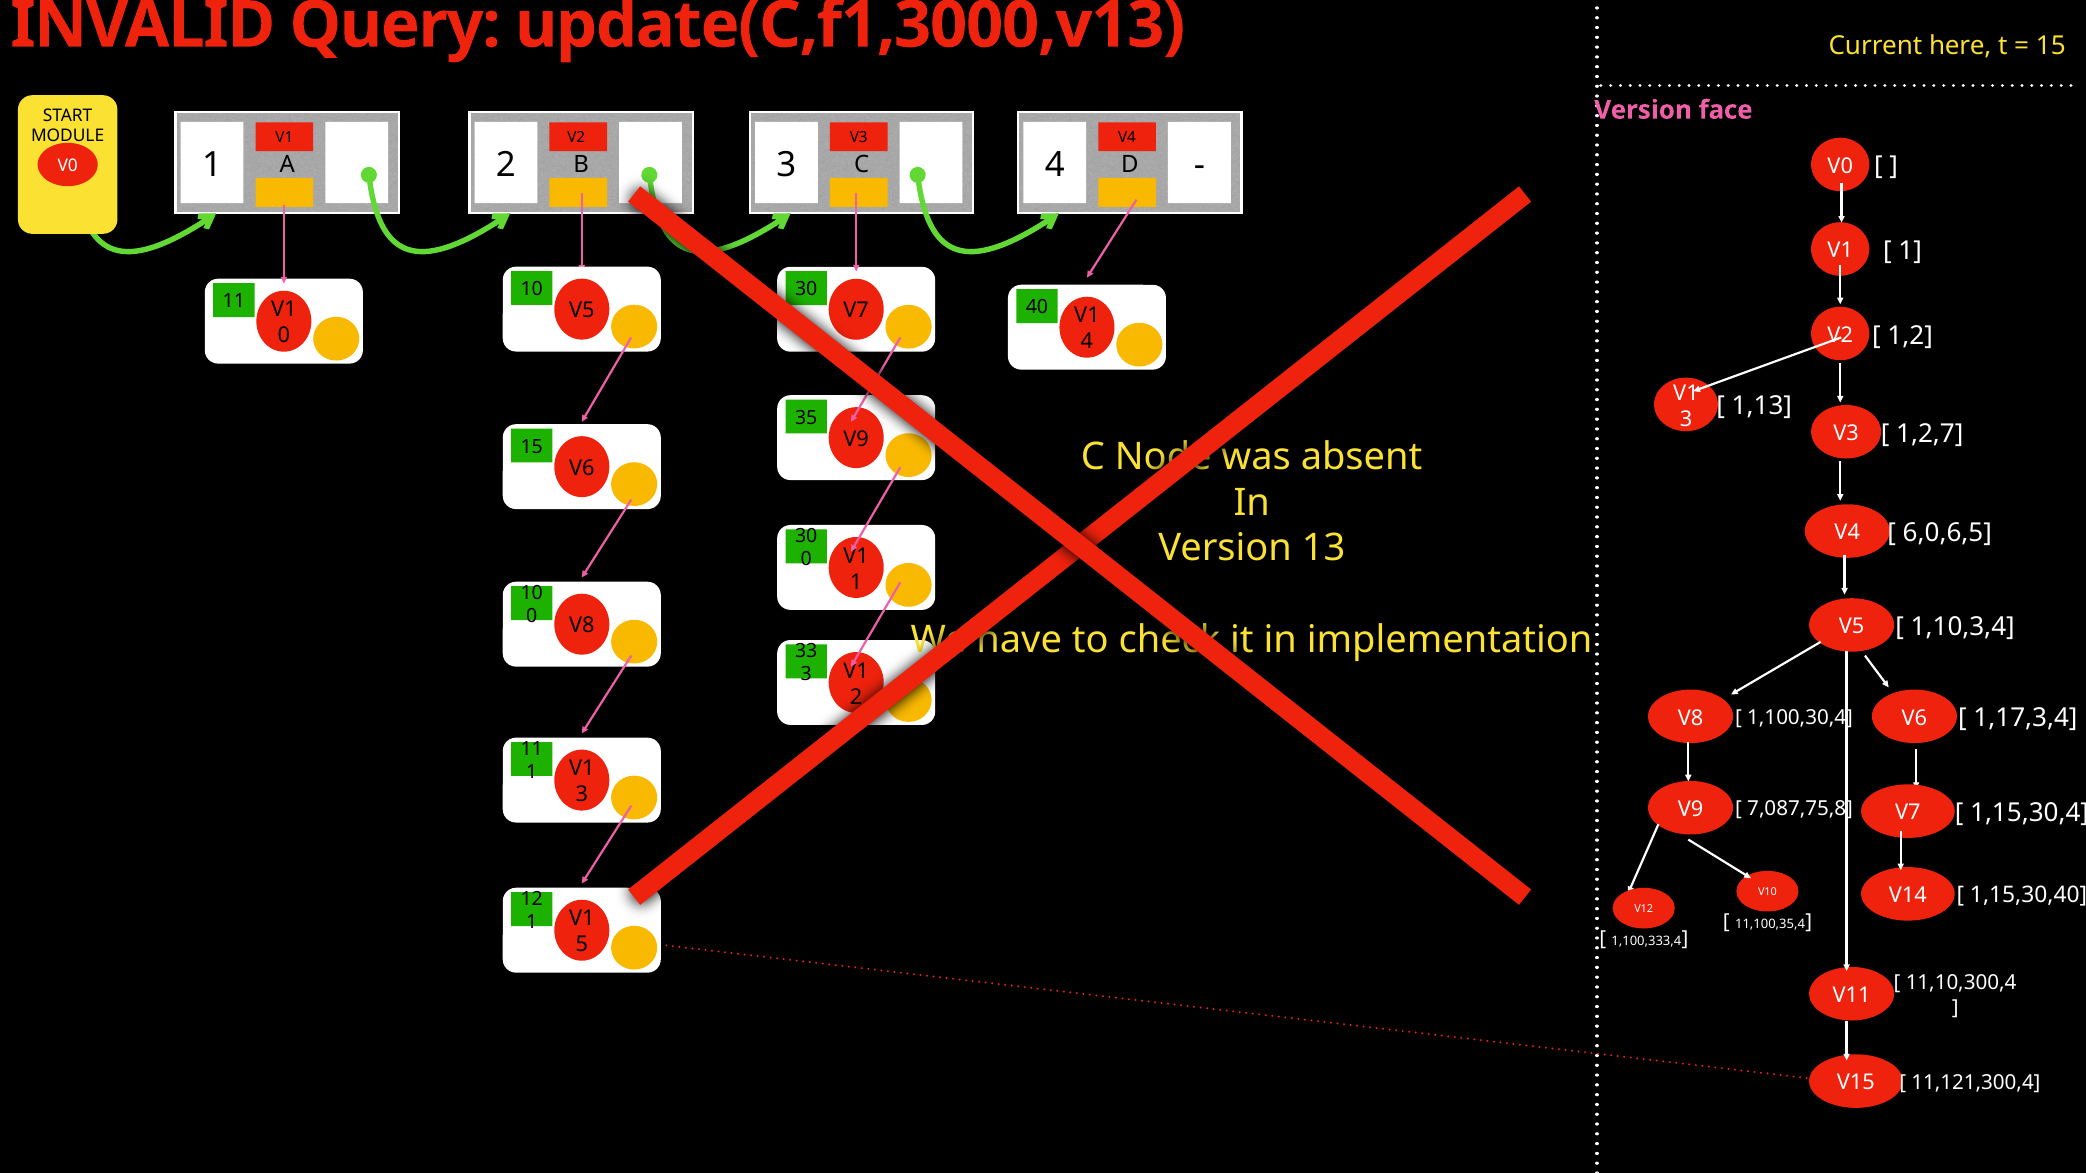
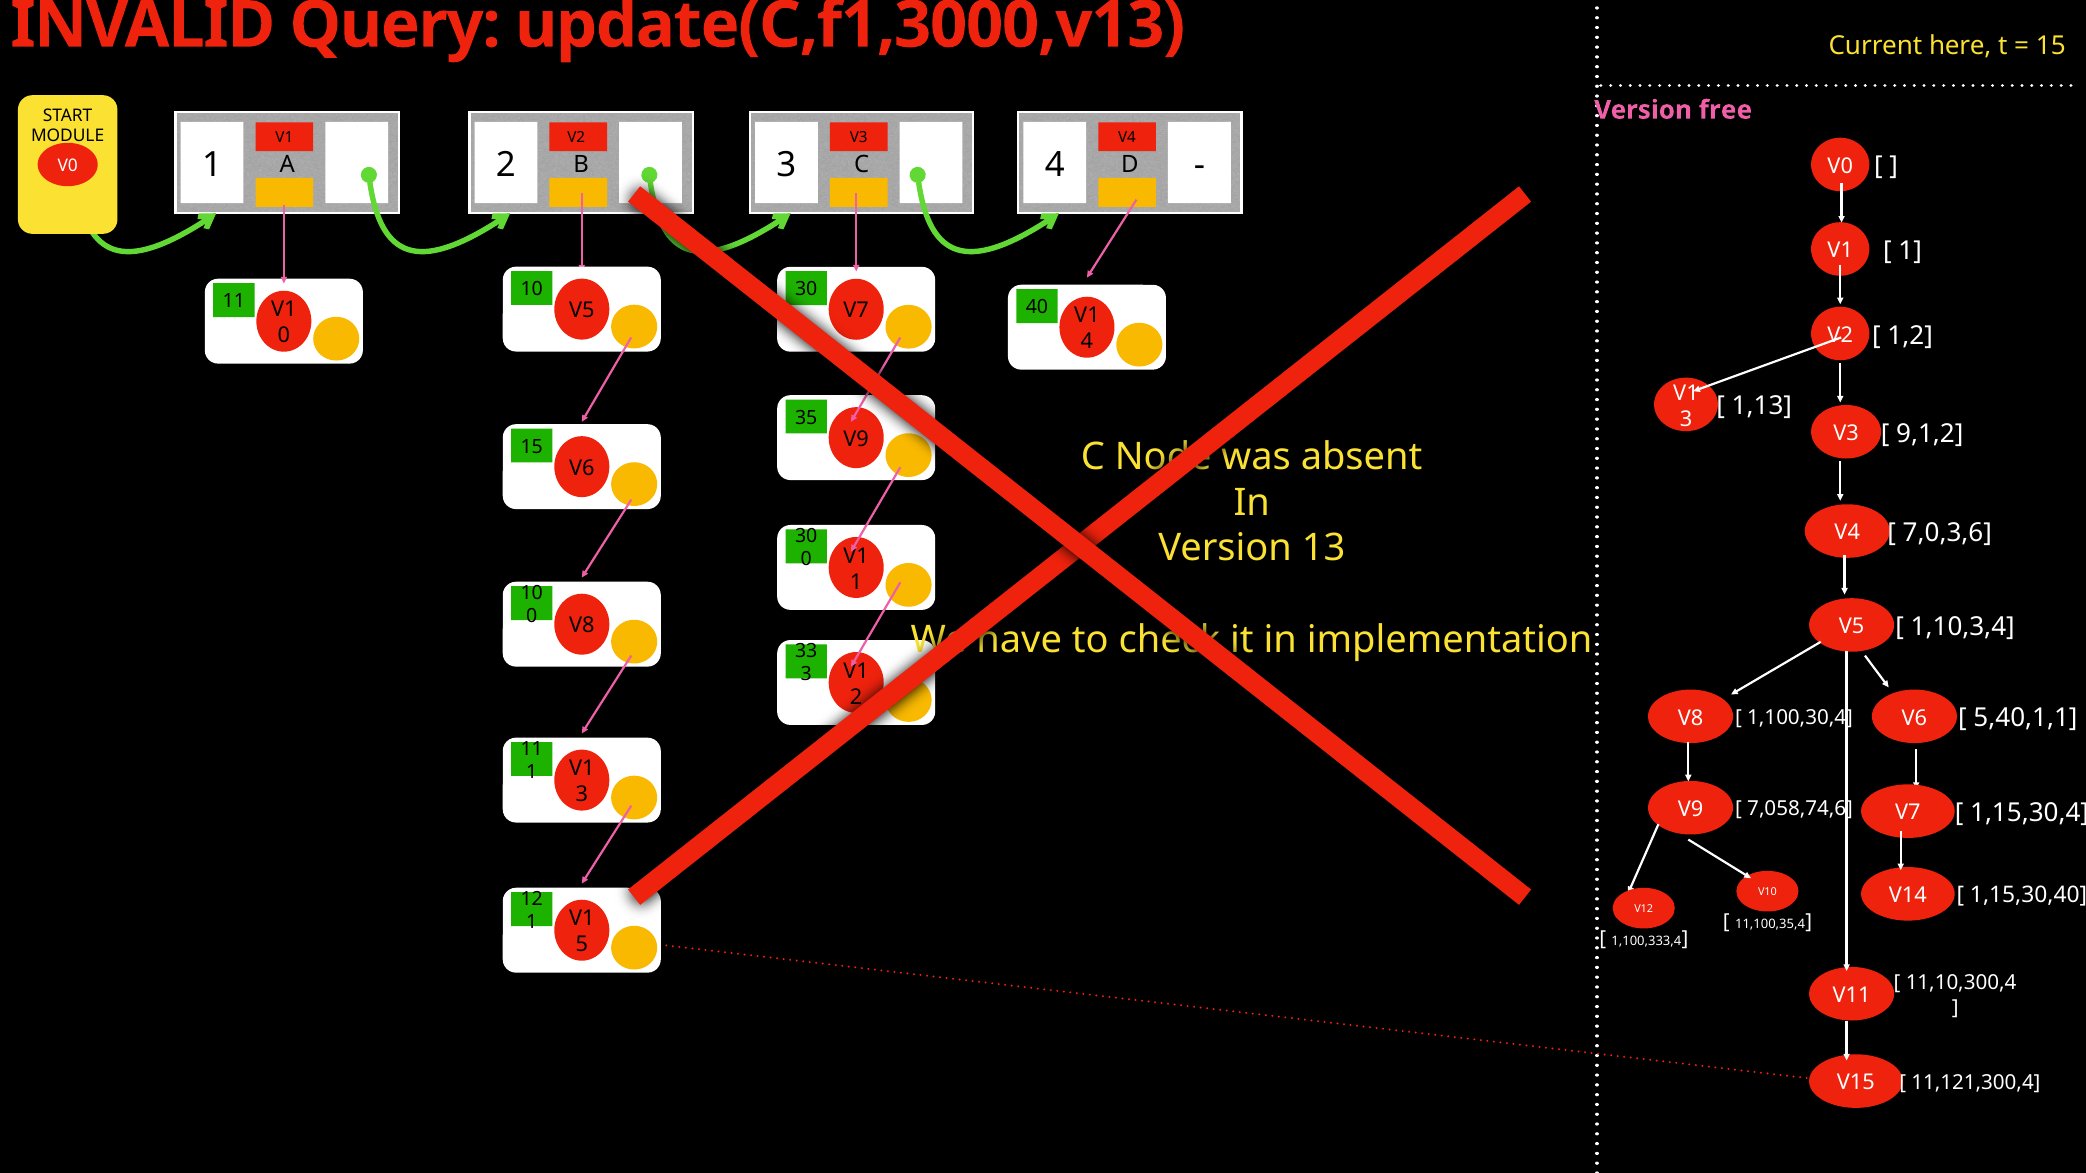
face: face -> free (1725, 110)
1,2,7: 1,2,7 -> 9,1,2 (1930, 434)
6,0,6,5: 6,0,6,5 -> 7,0,3,6 (1947, 533)
1,17,3,4: 1,17,3,4 -> 5,40,1,1 (2026, 718)
7,087,75,8: 7,087,75,8 -> 7,058,74,6 (1800, 809)
